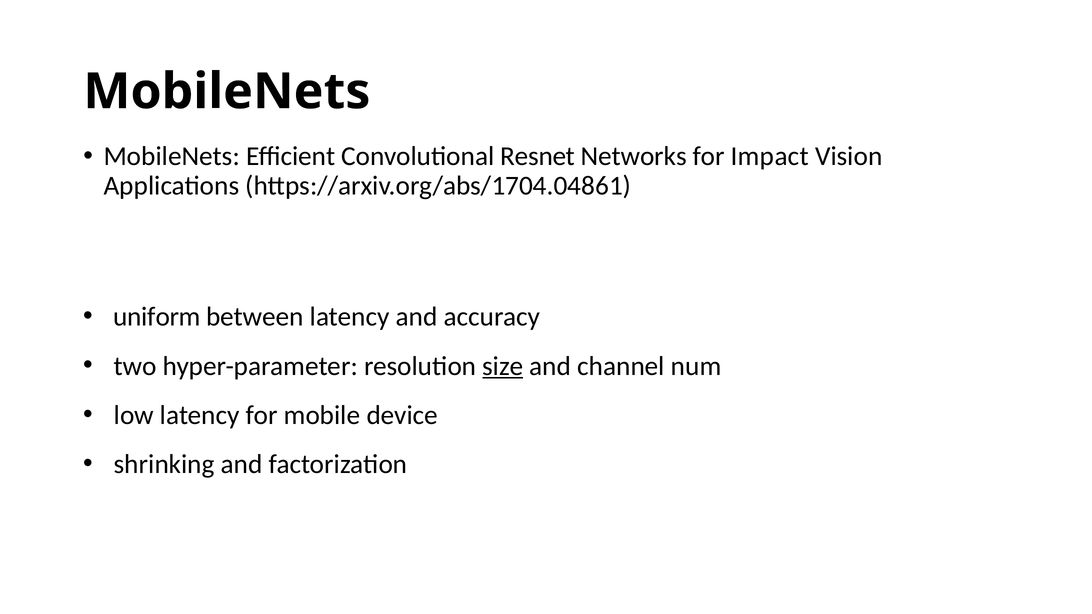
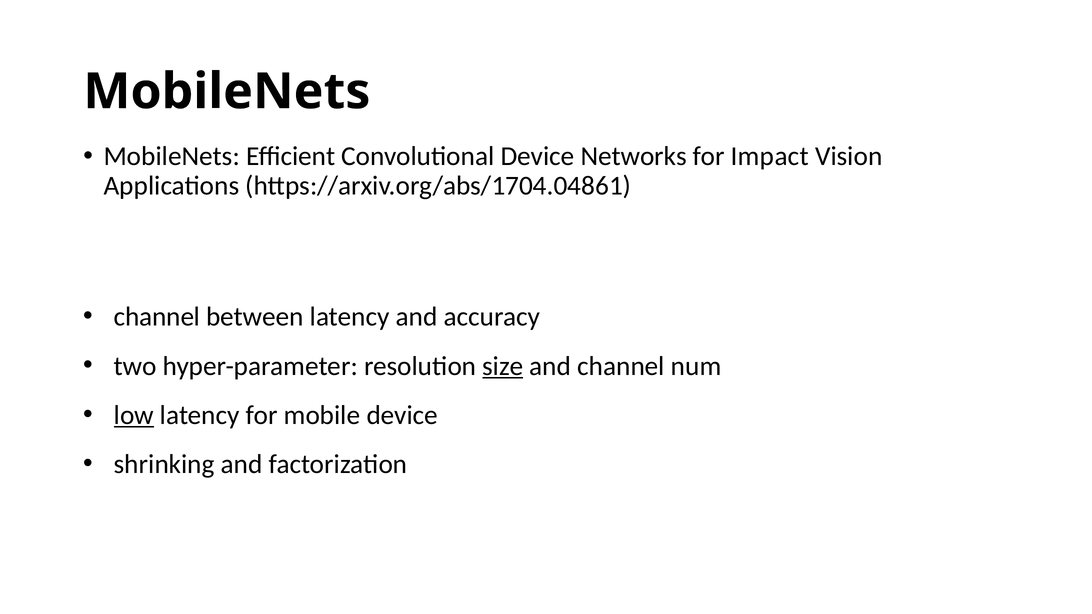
Convolutional Resnet: Resnet -> Device (538, 156)
uniform: uniform -> channel (157, 317)
low underline: none -> present (134, 415)
